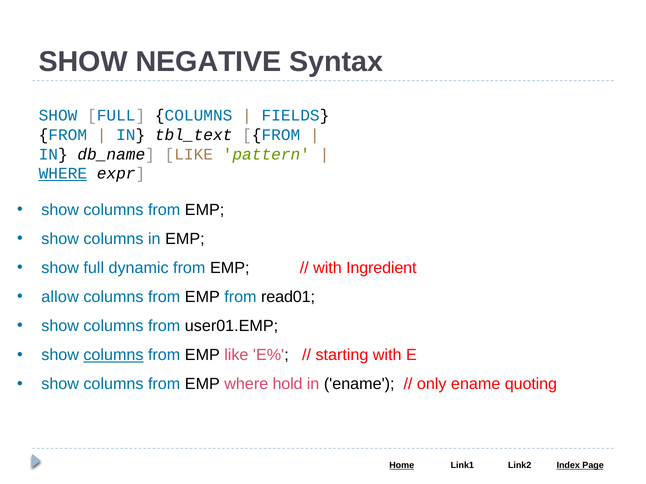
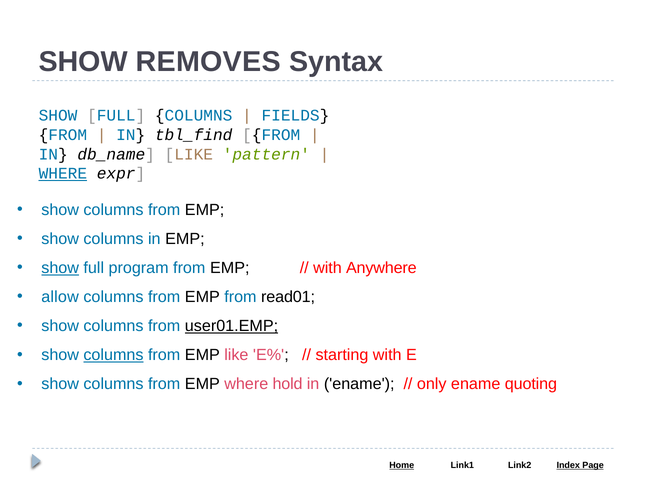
NEGATIVE: NEGATIVE -> REMOVES (208, 62)
tbl_text: tbl_text -> tbl_find (194, 135)
show underline: none -> present (60, 268)
dynamic: dynamic -> program (139, 268)
Ingredient: Ingredient -> Anywhere (381, 268)
user01.EMP underline: none -> present (231, 326)
